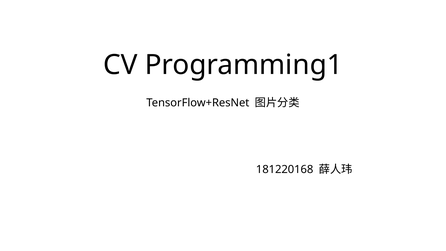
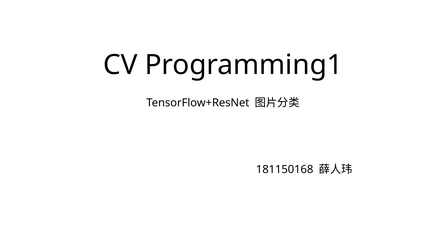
181220168: 181220168 -> 181150168 (285, 170)
